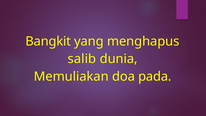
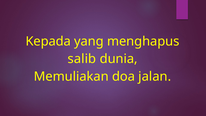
Bangkit: Bangkit -> Kepada (48, 41)
pada: pada -> jalan (155, 76)
